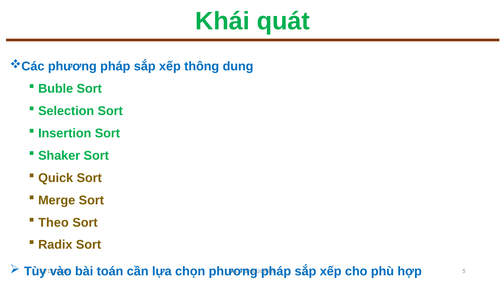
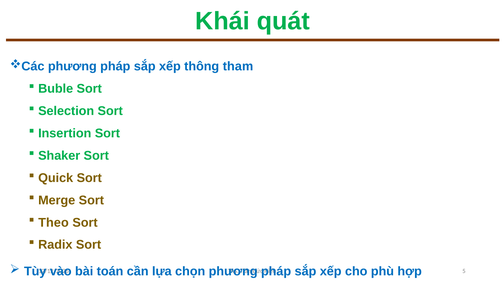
dung: dung -> tham (238, 66)
